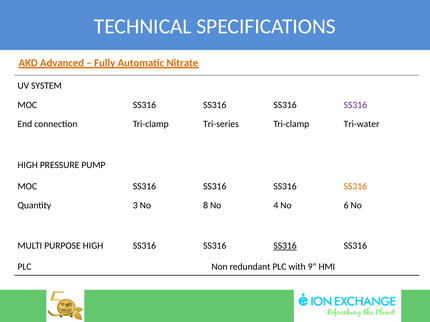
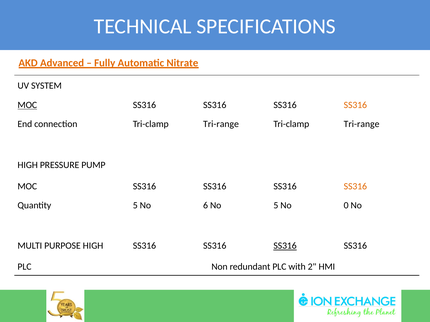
MOC underline: none -> present (27, 105)
SS316 colour: purple -> orange (355, 105)
connection Tri-clamp Tri-series: Tri-series -> Tri-range (221, 124)
Tri-water: Tri-water -> Tri-range (362, 124)
Quantity 3: 3 -> 5 (135, 206)
8: 8 -> 6 (206, 206)
No 4: 4 -> 5 (276, 206)
6: 6 -> 0 (346, 206)
9: 9 -> 2 (312, 267)
